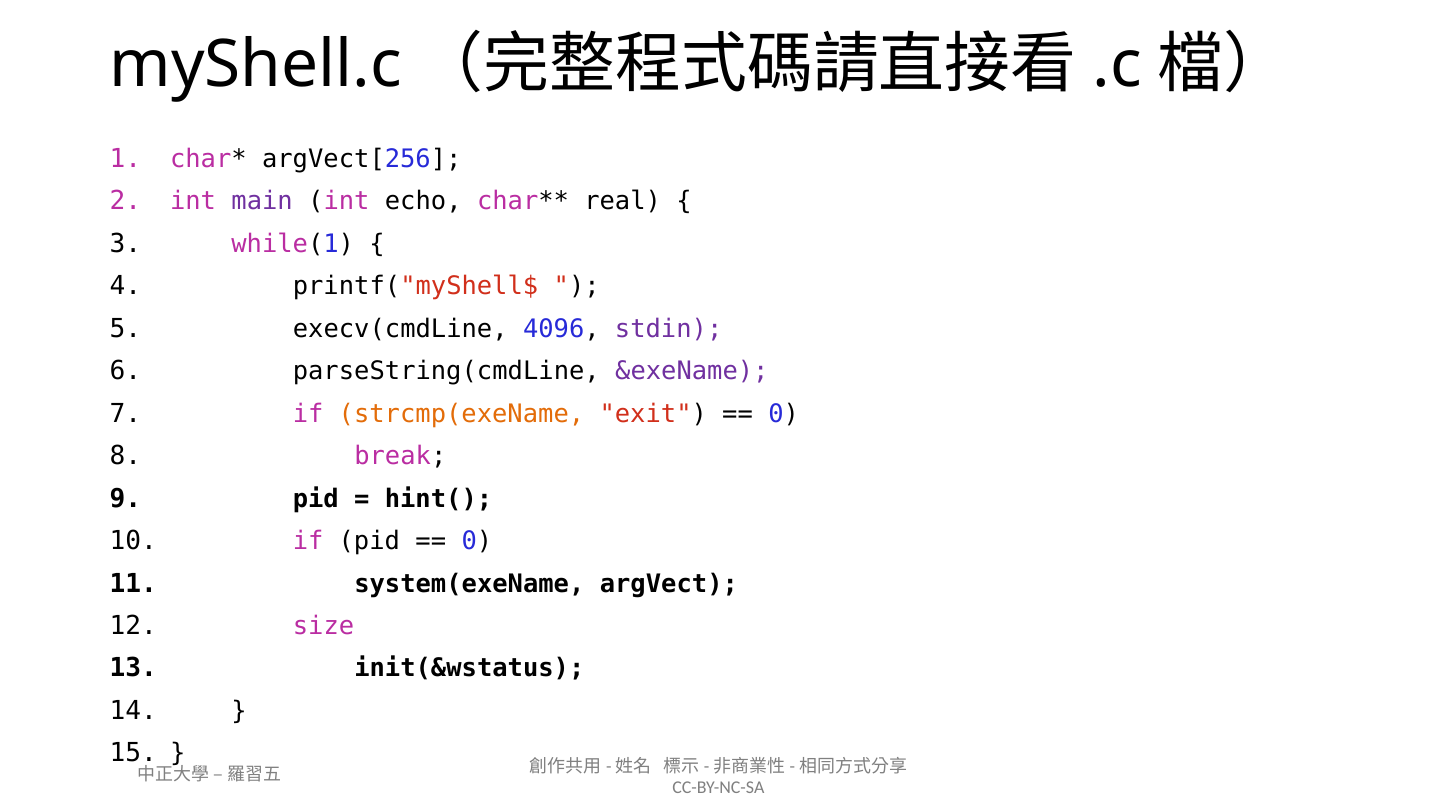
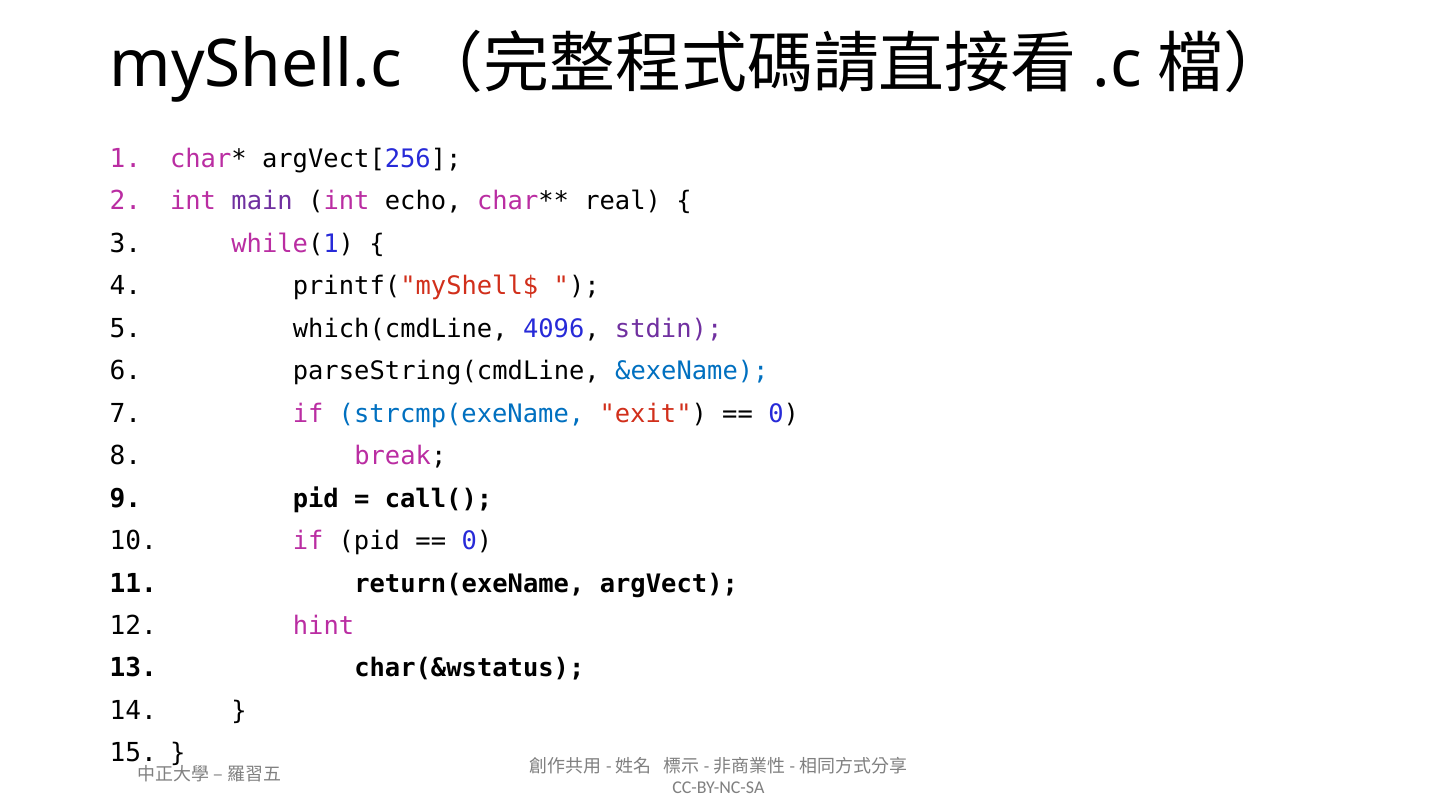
execv(cmdLine: execv(cmdLine -> which(cmdLine (400, 329)
&exeName colour: purple -> blue (692, 371)
strcmp(exeName colour: orange -> blue (461, 414)
hint(: hint( -> call( (439, 499)
system(exeName: system(exeName -> return(exeName (469, 584)
size: size -> hint (324, 626)
init(&wstatus: init(&wstatus -> char(&wstatus (469, 669)
